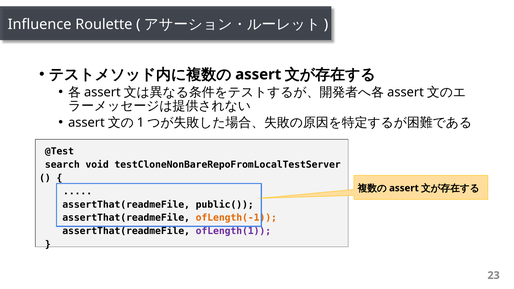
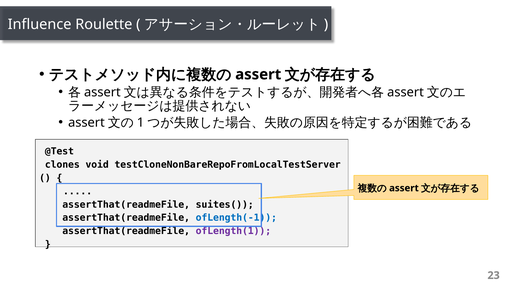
search: search -> clones (62, 165)
public(: public( -> suites( (225, 205)
ofLength(-1 colour: orange -> blue (236, 218)
